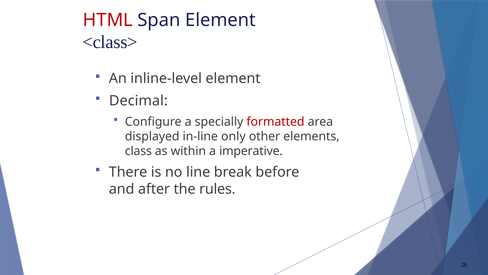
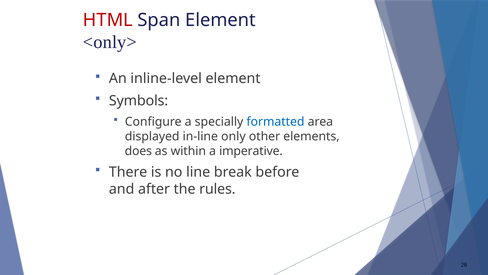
<class>: <class> -> <only> (110, 42)
Decimal: Decimal -> Symbols (139, 101)
formatted colour: red -> blue (275, 121)
class: class -> does (138, 151)
